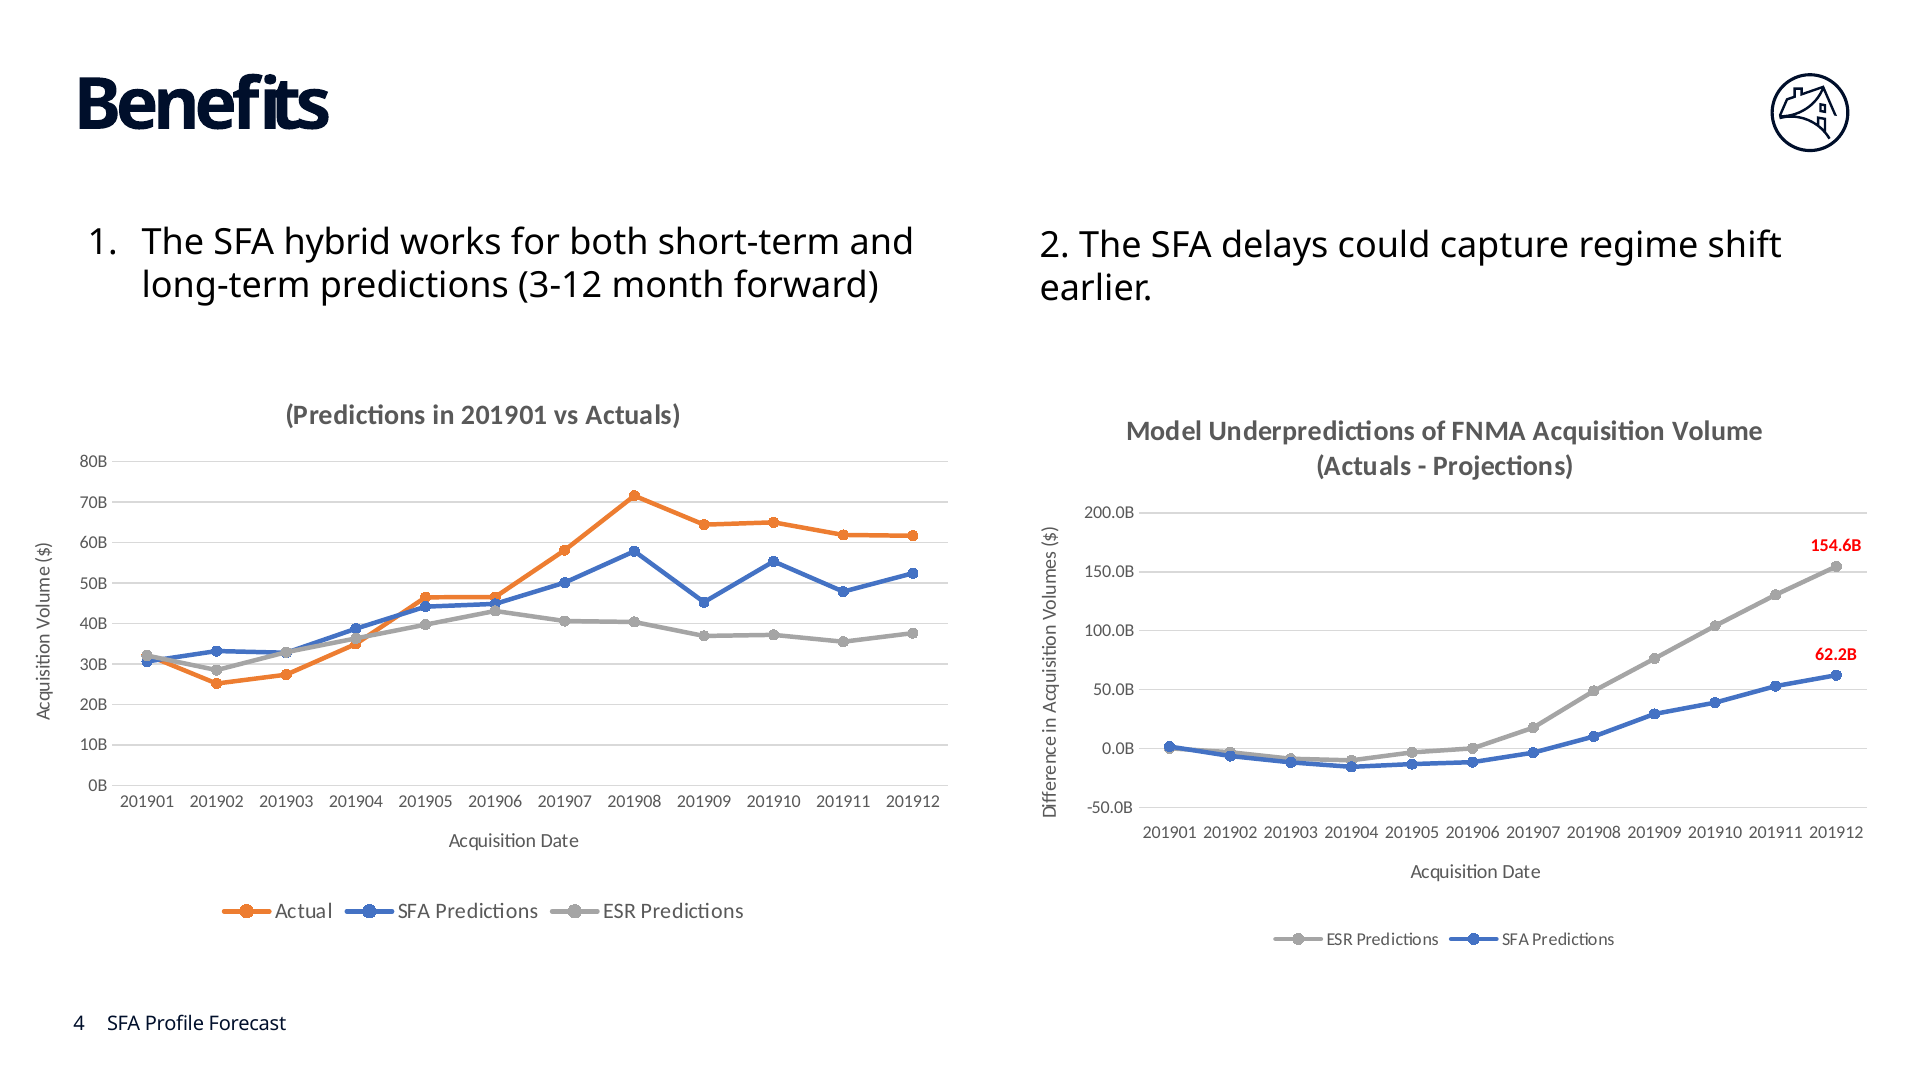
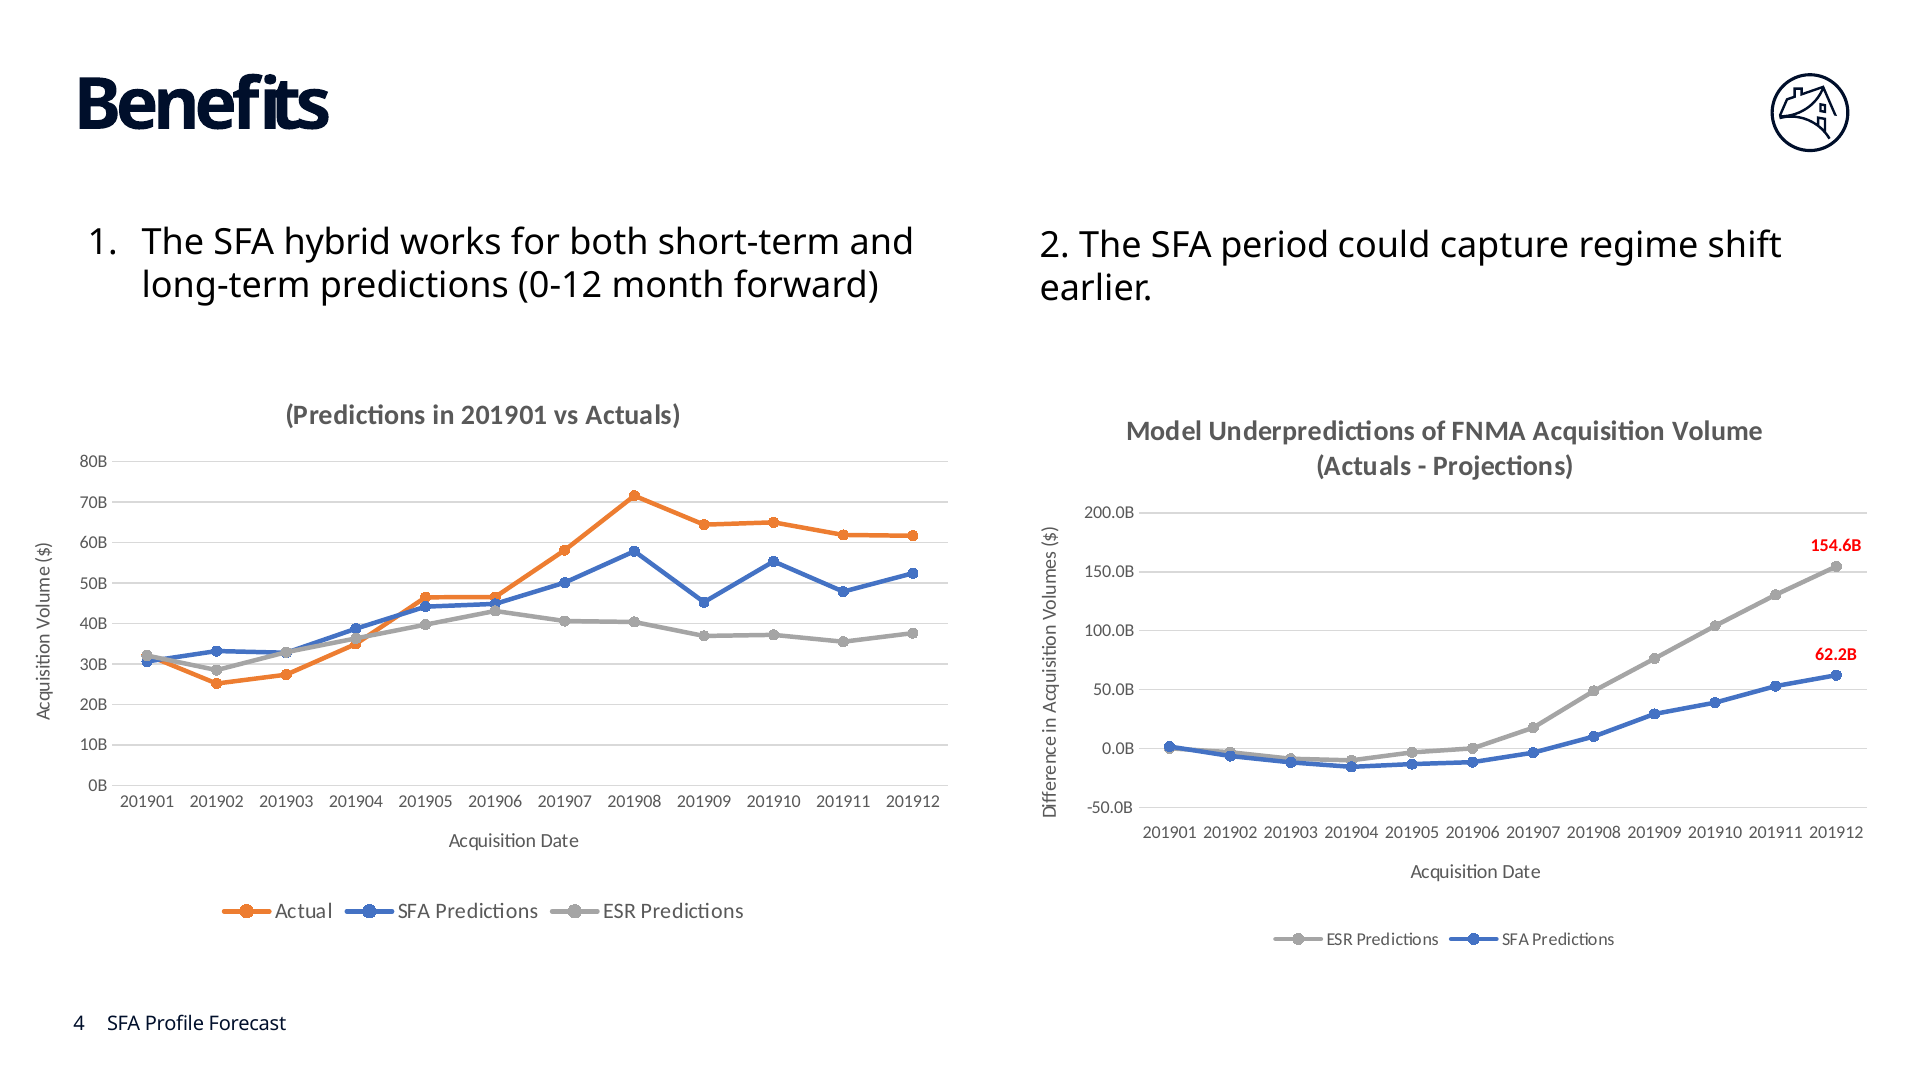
delays: delays -> period (1275, 246)
3-12: 3-12 -> 0-12 (560, 286)
